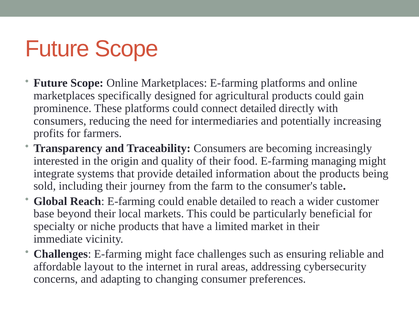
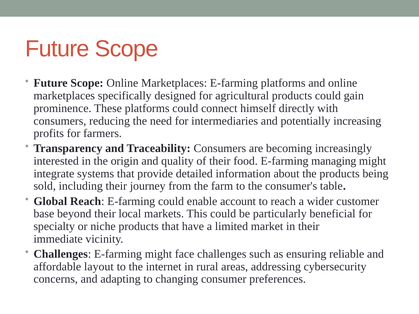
connect detailed: detailed -> himself (258, 108)
enable detailed: detailed -> account (238, 201)
